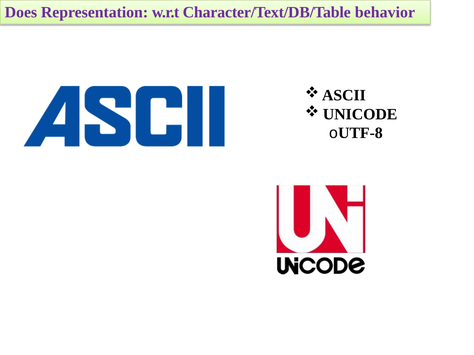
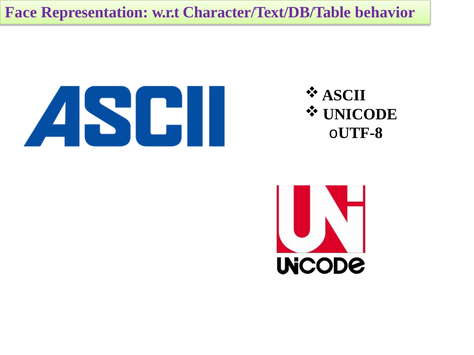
Does: Does -> Face (21, 12)
